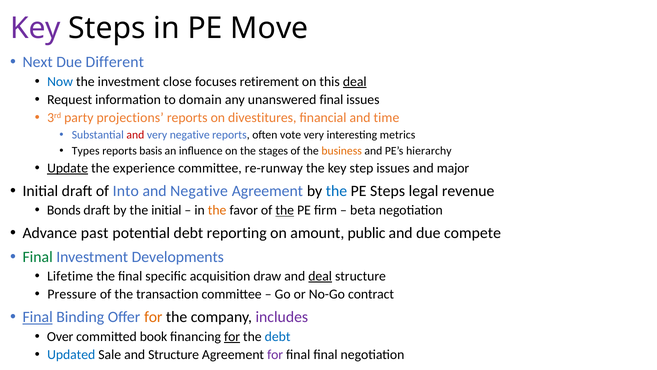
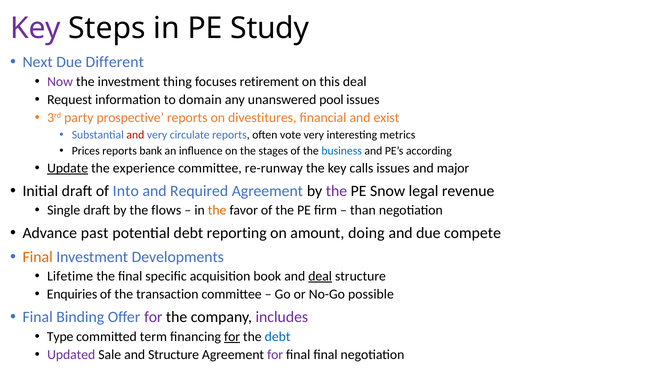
Move: Move -> Study (270, 28)
Now colour: blue -> purple (60, 81)
close: close -> thing (177, 81)
deal underline: present -> none (355, 81)
unanswered final: final -> pool (331, 100)
projections: projections -> prospective (130, 118)
time: time -> exist (386, 118)
very negative: negative -> circulate (190, 135)
Types: Types -> Prices (86, 151)
basis: basis -> bank (151, 151)
business colour: orange -> blue (342, 151)
hierarchy: hierarchy -> according (429, 151)
step: step -> calls (361, 168)
and Negative: Negative -> Required (199, 191)
the colour: blue -> purple (336, 191)
PE Steps: Steps -> Snow (388, 191)
Bonds: Bonds -> Single (64, 210)
the initial: initial -> flows (166, 210)
the underline: present -> none (285, 210)
beta: beta -> than (363, 210)
public: public -> doing (366, 233)
Final colour: green -> orange (38, 257)
draw: draw -> book (267, 276)
Pressure: Pressure -> Enquiries (72, 294)
contract: contract -> possible (371, 294)
Final underline: present -> none (38, 317)
for colour: orange -> purple (153, 317)
Over: Over -> Type (60, 336)
book: book -> term (153, 336)
Updated colour: blue -> purple (71, 354)
